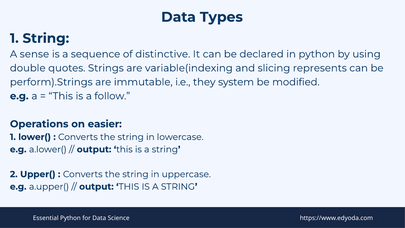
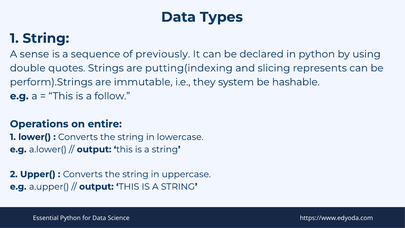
distinctive: distinctive -> previously (163, 54)
variable(indexing: variable(indexing -> putting(indexing (189, 68)
modified: modified -> hashable (296, 82)
easier: easier -> entire (105, 124)
